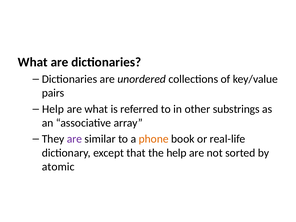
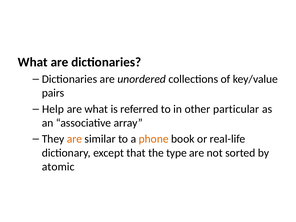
substrings: substrings -> particular (236, 109)
are colour: purple -> orange (74, 139)
the help: help -> type (176, 153)
